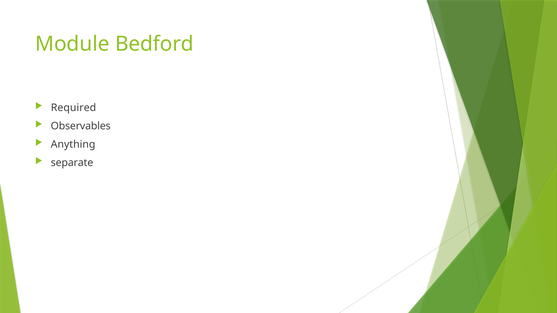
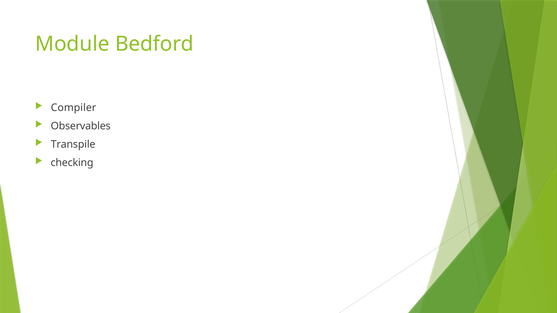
Required: Required -> Compiler (74, 108)
Anything: Anything -> Transpile (73, 144)
separate: separate -> checking (72, 163)
